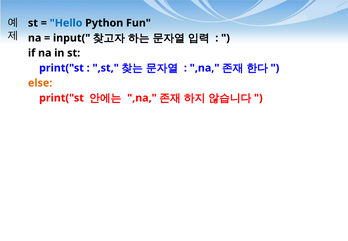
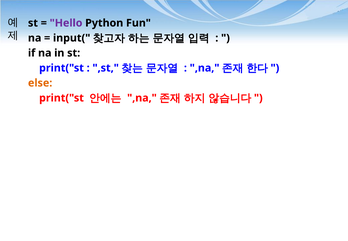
Hello colour: blue -> purple (66, 23)
